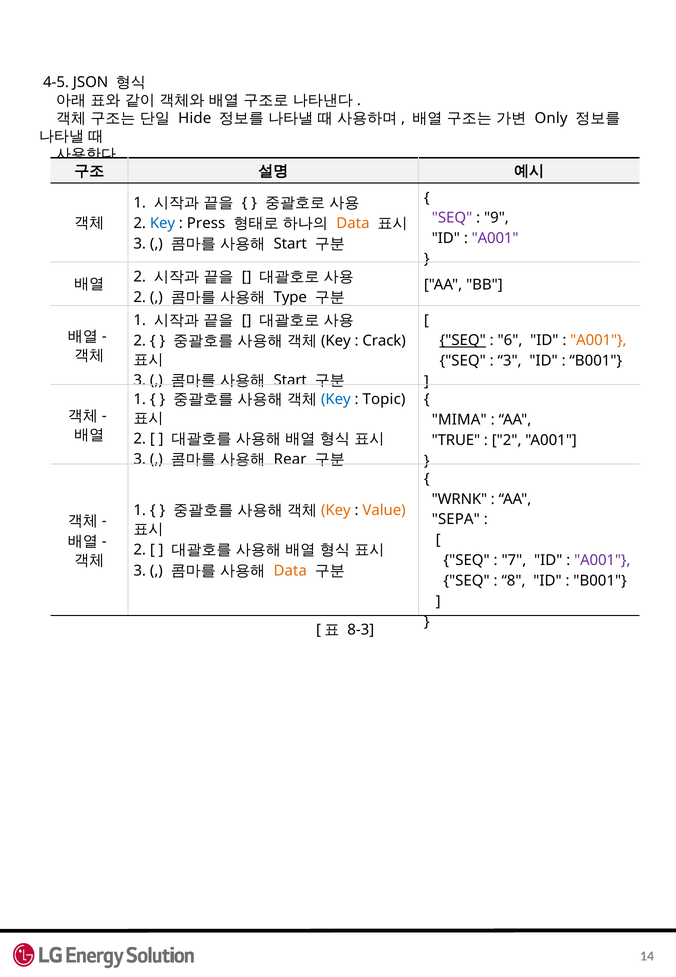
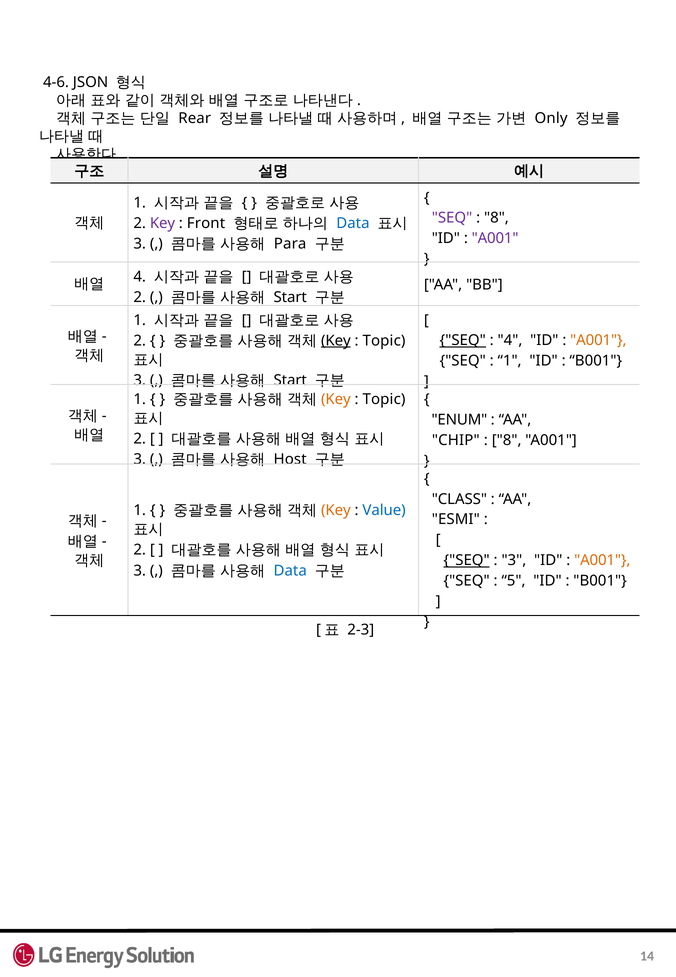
4-5: 4-5 -> 4-6 (56, 82)
Hide: Hide -> Rear (195, 118)
9: 9 -> 8 (496, 218)
Key colour: blue -> purple (162, 223)
Press: Press -> Front (206, 223)
Data colour: orange -> blue (353, 223)
Start: Start -> Para (290, 244)
2: 2 -> 4 (140, 277)
Type: Type -> Start (290, 297)
6: 6 -> 4 (510, 340)
Key underline: none -> present (336, 340)
Crack: Crack -> Topic (384, 340)
3: 3 -> 1 (510, 361)
Key colour: blue -> orange (336, 399)
MIMA: MIMA -> ENUM (459, 420)
TRUE: TRUE -> CHIP (456, 440)
2: 2 -> 8 (507, 440)
Rear: Rear -> Host (290, 459)
WRNK: WRNK -> CLASS (459, 499)
Value colour: orange -> blue (384, 510)
SEPA: SEPA -> ESMI (456, 519)
SEQ underline: none -> present (467, 560)
7: 7 -> 3 (514, 560)
A001 colour: purple -> orange (602, 560)
Data colour: orange -> blue (290, 570)
8: 8 -> 5 (514, 581)
8-3: 8-3 -> 2-3 (361, 629)
